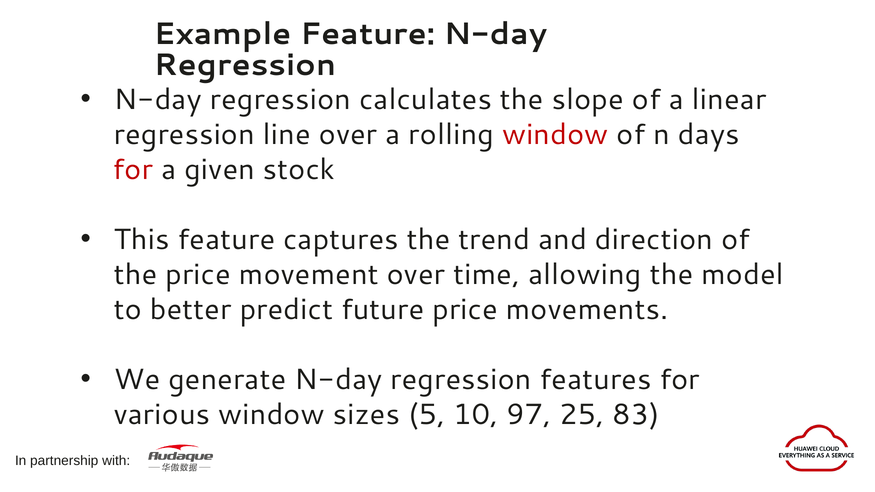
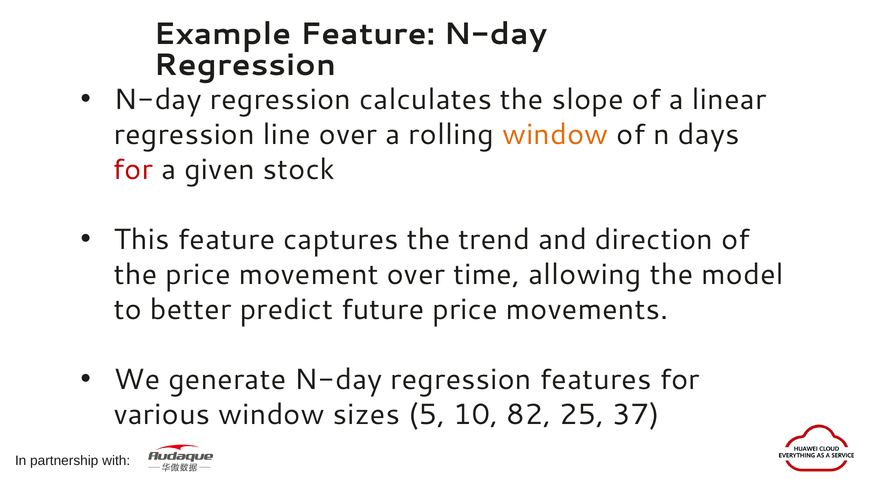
window colour: red -> orange (555, 135)
97: 97 -> 82 (529, 415)
83: 83 -> 37 (636, 415)
